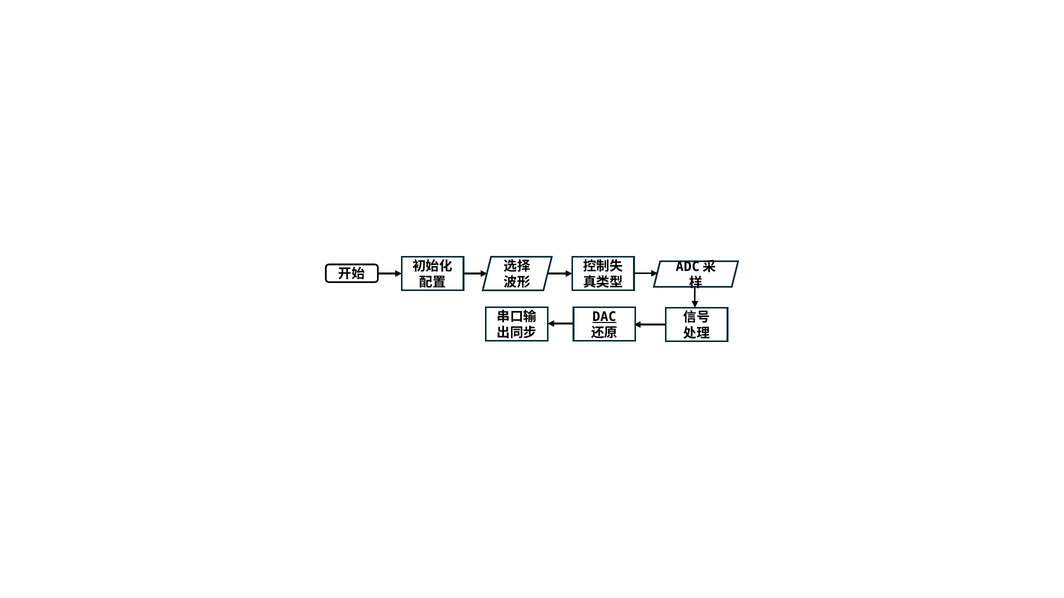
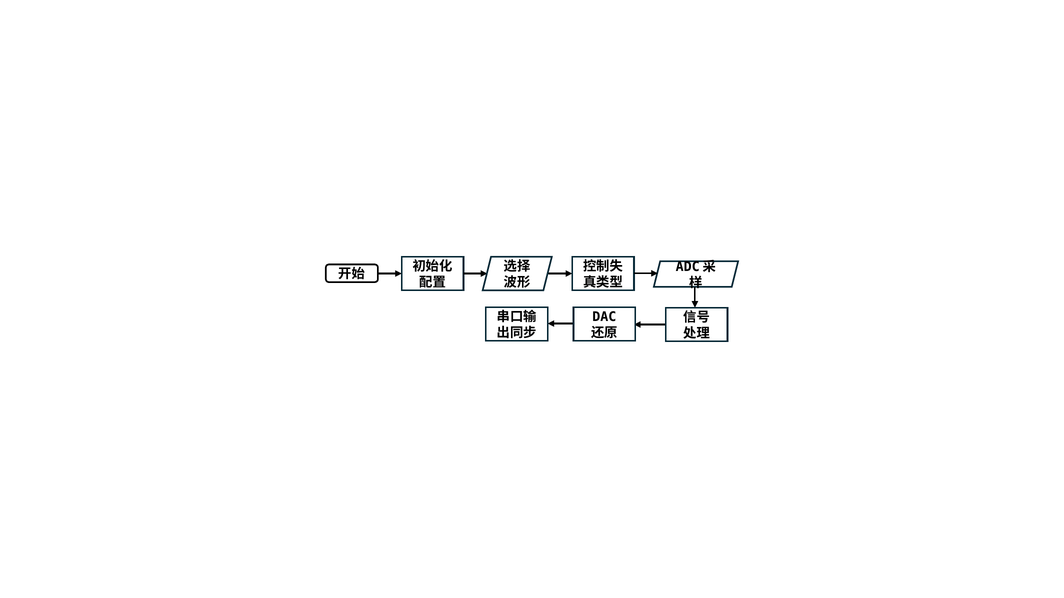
DAC underline: present -> none (604, 317)
